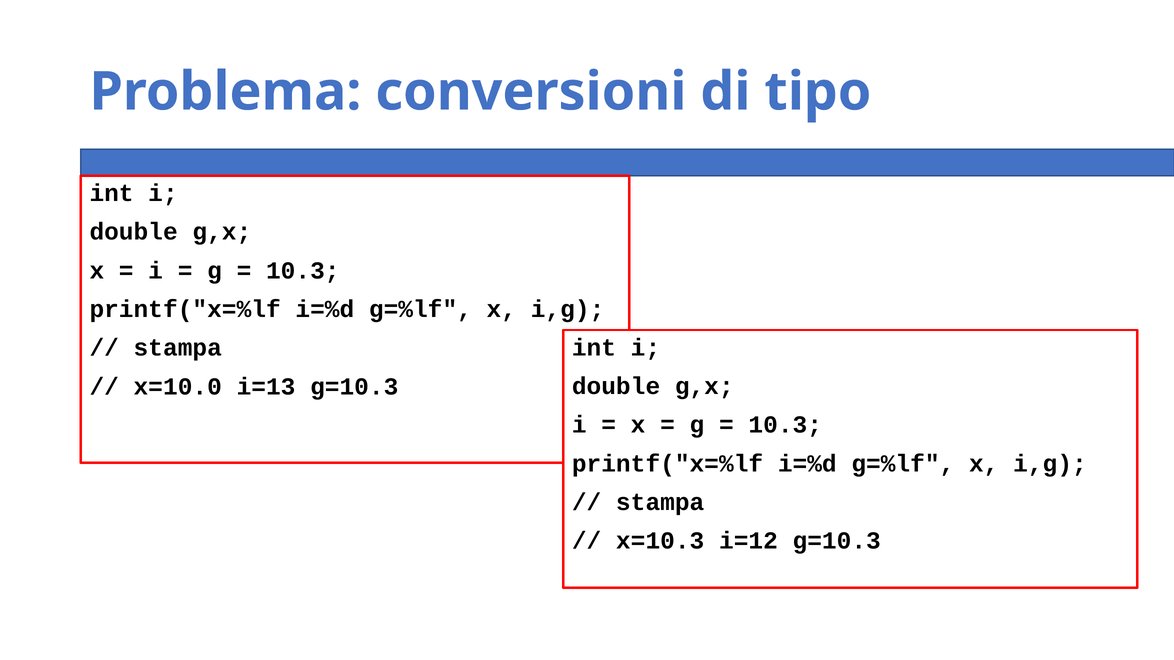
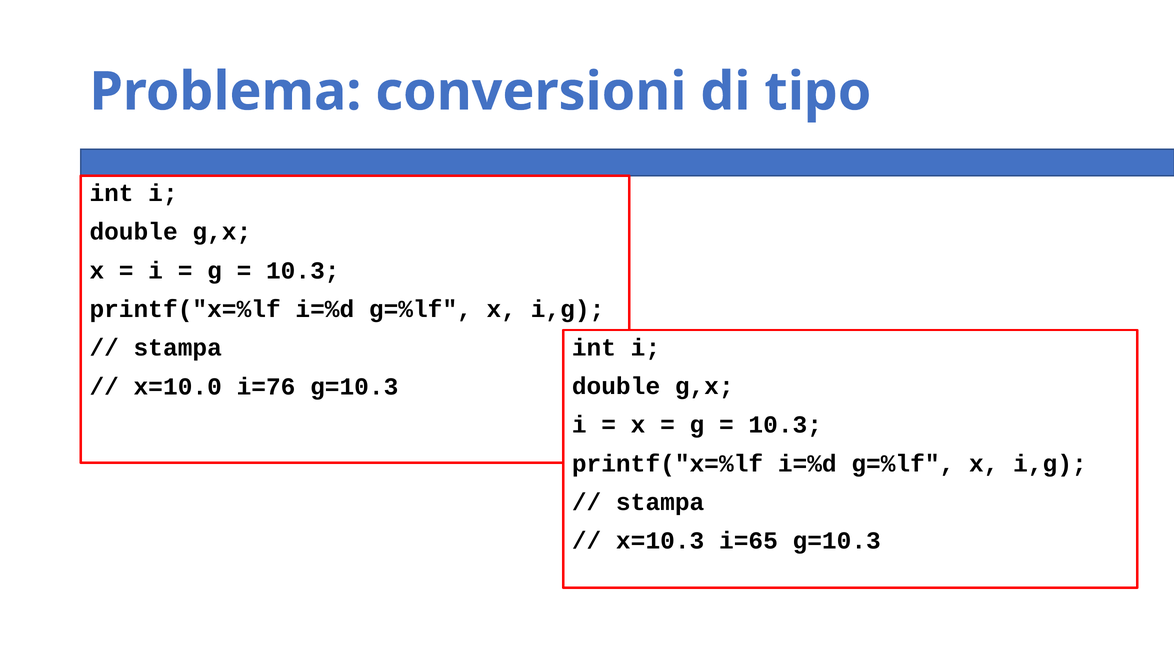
i=13: i=13 -> i=76 (266, 387)
i=12: i=12 -> i=65 (748, 541)
